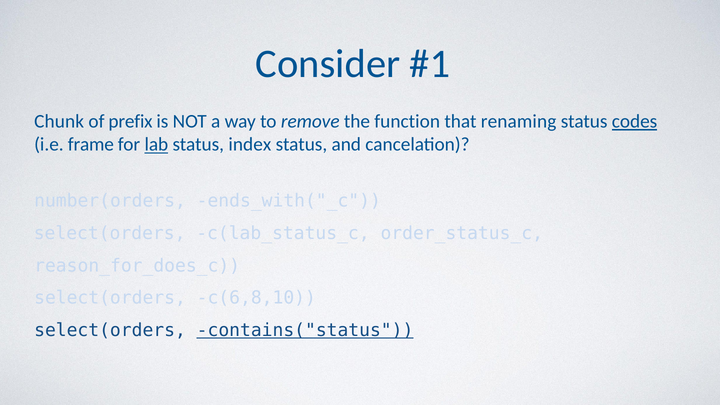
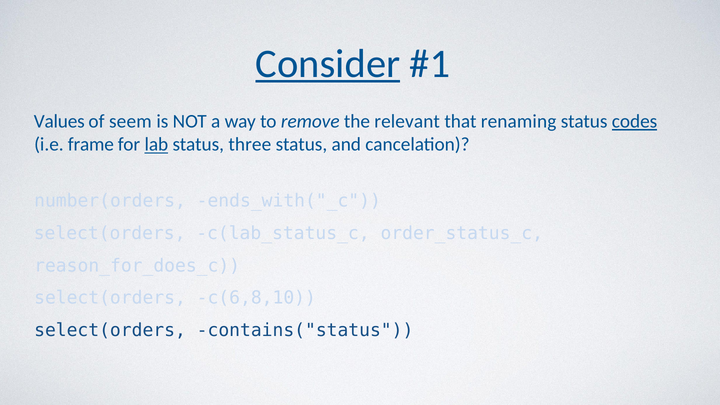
Consider underline: none -> present (328, 64)
Chunk: Chunk -> Values (59, 121)
prefix: prefix -> seem (130, 121)
function: function -> relevant (407, 121)
index: index -> three (250, 145)
contains("status underline: present -> none (305, 330)
